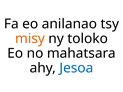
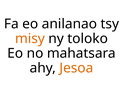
Jesoa colour: blue -> orange (76, 68)
